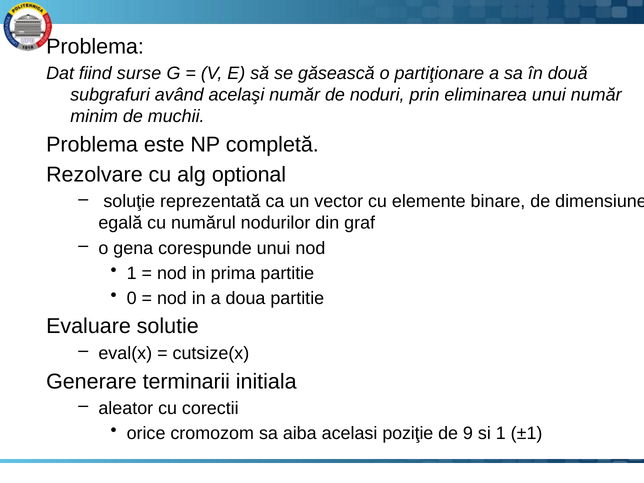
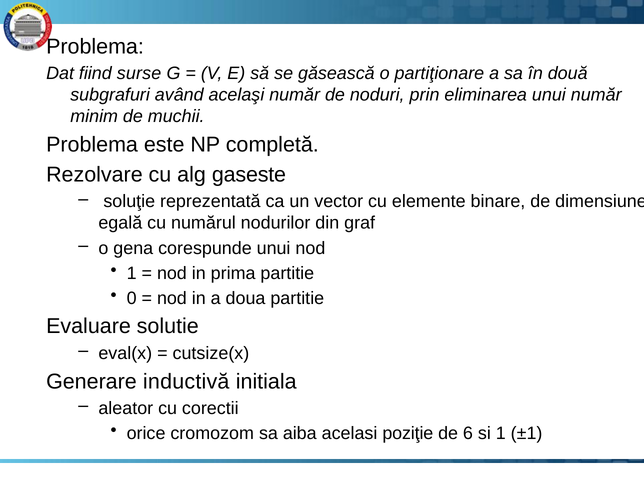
optional: optional -> gaseste (249, 175)
terminarii: terminarii -> inductivă (186, 381)
9: 9 -> 6 (468, 433)
